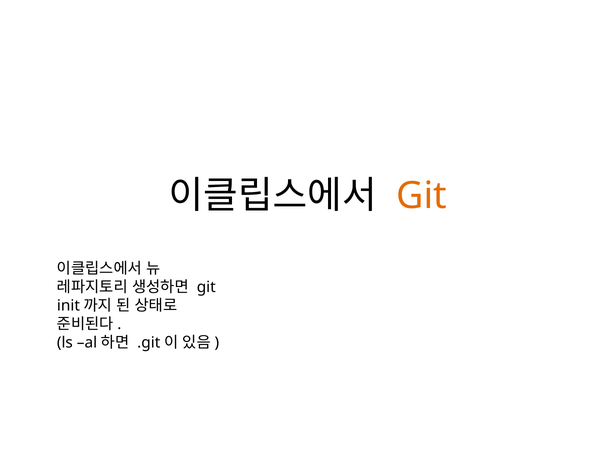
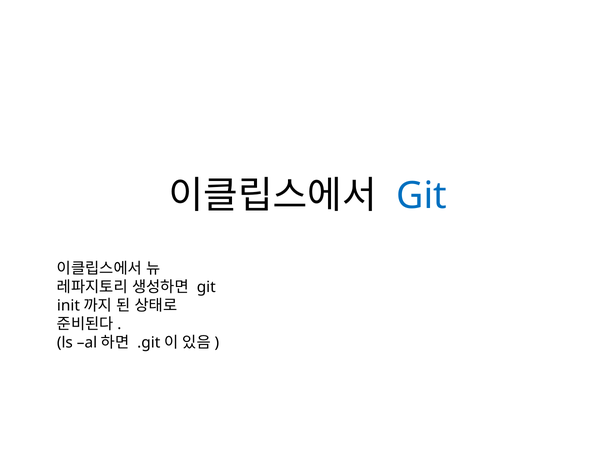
Git colour: orange -> blue (422, 196)
